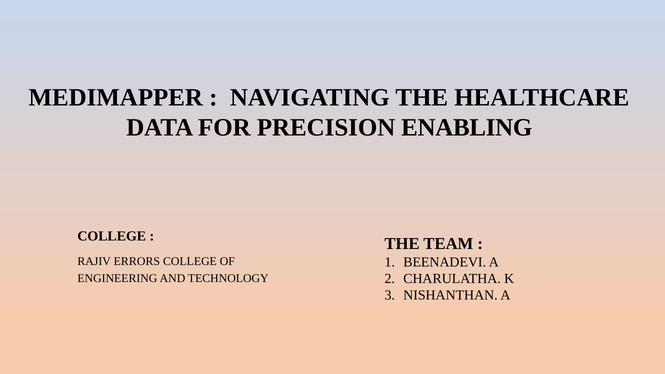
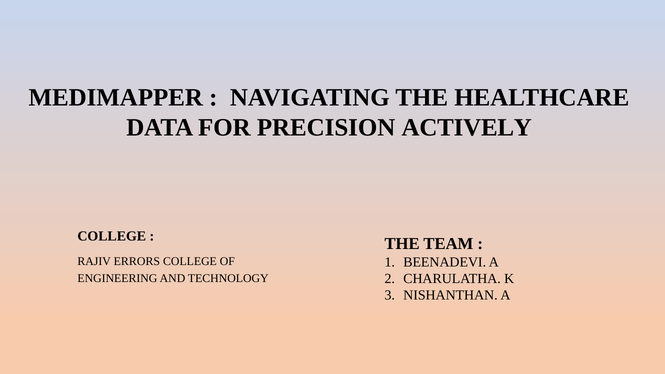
ENABLING: ENABLING -> ACTIVELY (467, 127)
